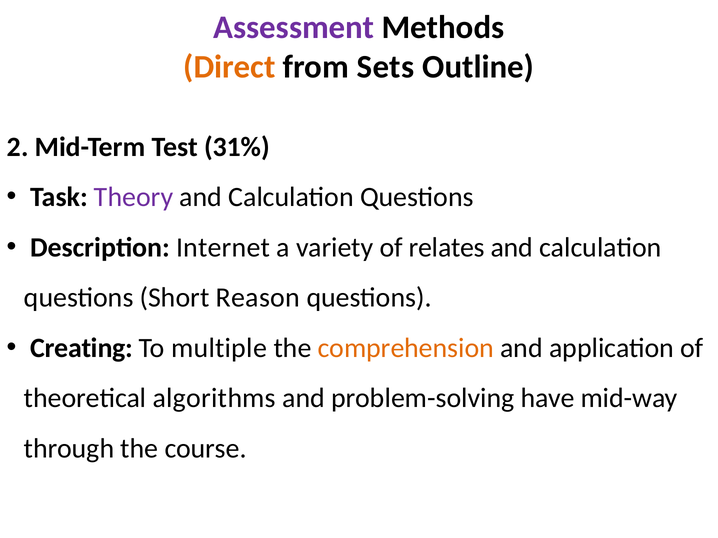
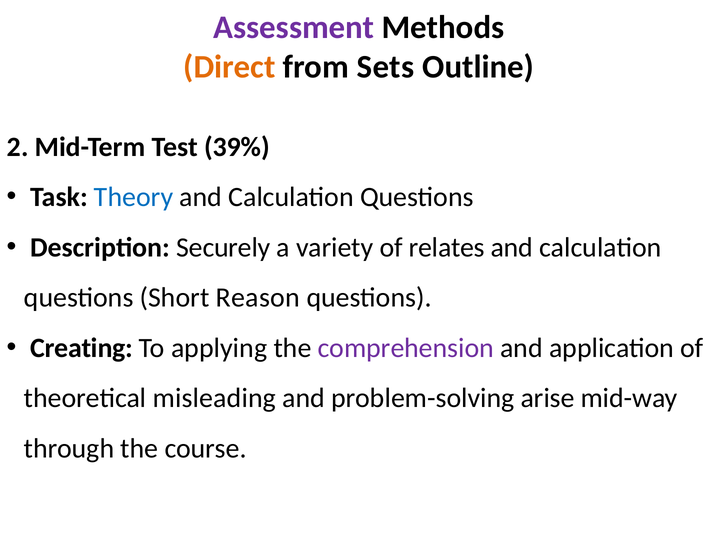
31%: 31% -> 39% (237, 147)
Theory colour: purple -> blue (134, 197)
Internet: Internet -> Securely (223, 248)
multiple: multiple -> applying (219, 348)
comprehension colour: orange -> purple (406, 348)
algorithms: algorithms -> misleading (214, 399)
have: have -> arise (548, 399)
